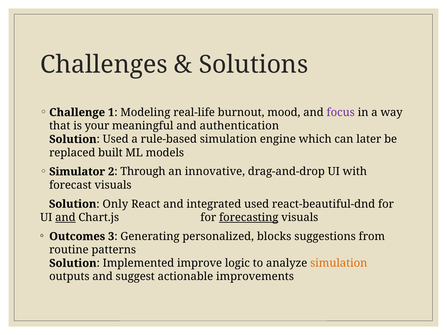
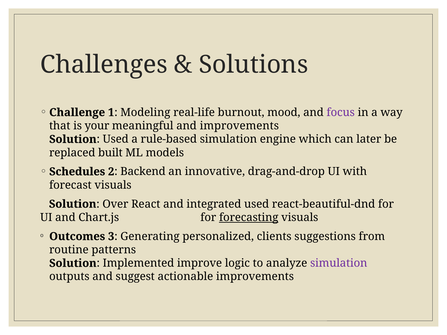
and authentication: authentication -> improvements (239, 126)
Simulator: Simulator -> Schedules (77, 172)
Through: Through -> Backend (143, 172)
Only: Only -> Over (115, 204)
and underline: present -> none (65, 218)
blocks: blocks -> clients (274, 237)
simulation colour: orange -> purple (339, 263)
